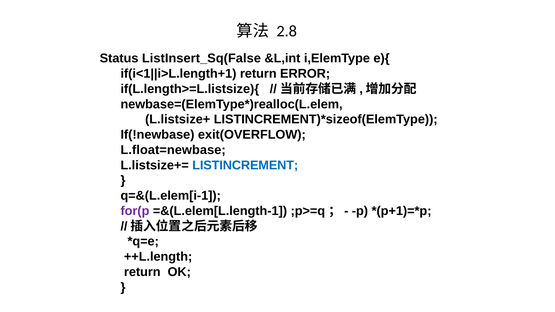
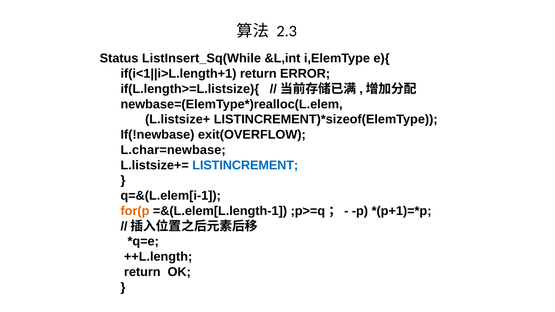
2.8: 2.8 -> 2.3 (287, 31)
ListInsert_Sq(False: ListInsert_Sq(False -> ListInsert_Sq(While (201, 58)
L.float=newbase: L.float=newbase -> L.char=newbase (173, 150)
for(p colour: purple -> orange (135, 211)
